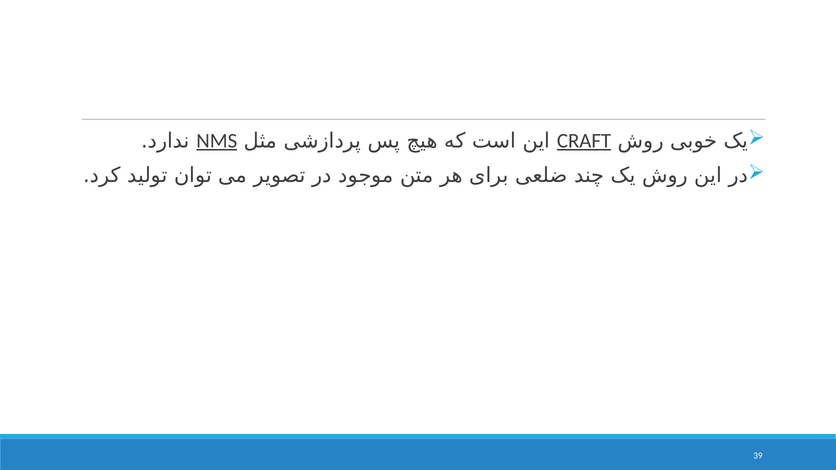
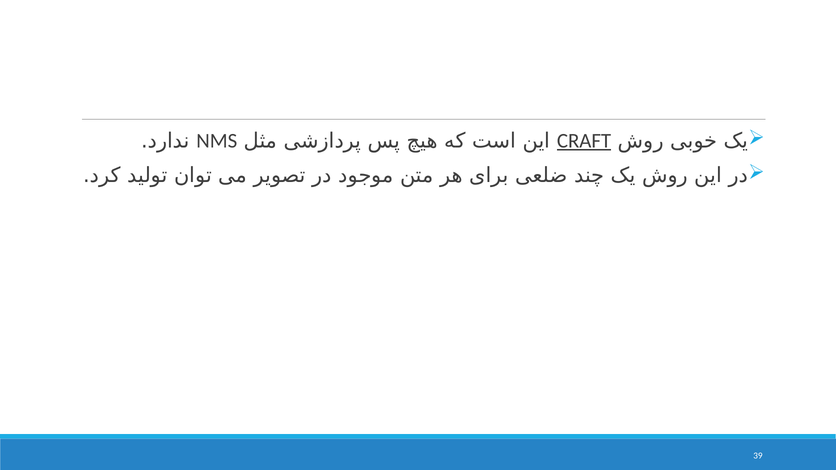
NMS underline: present -> none (217, 141)
